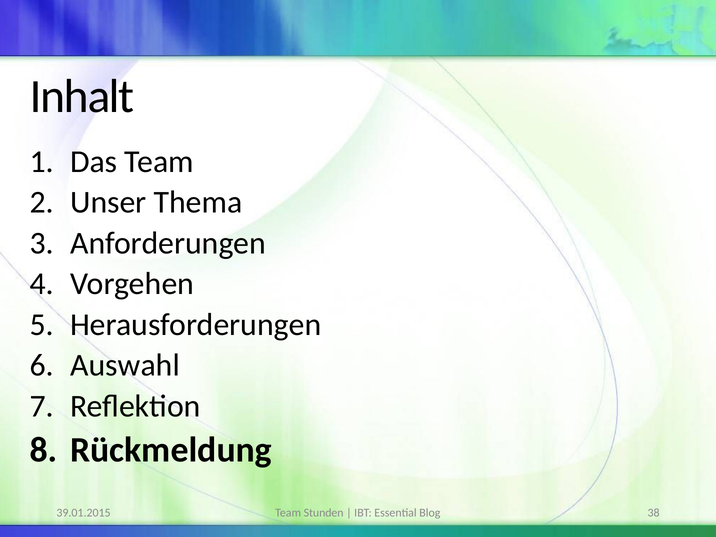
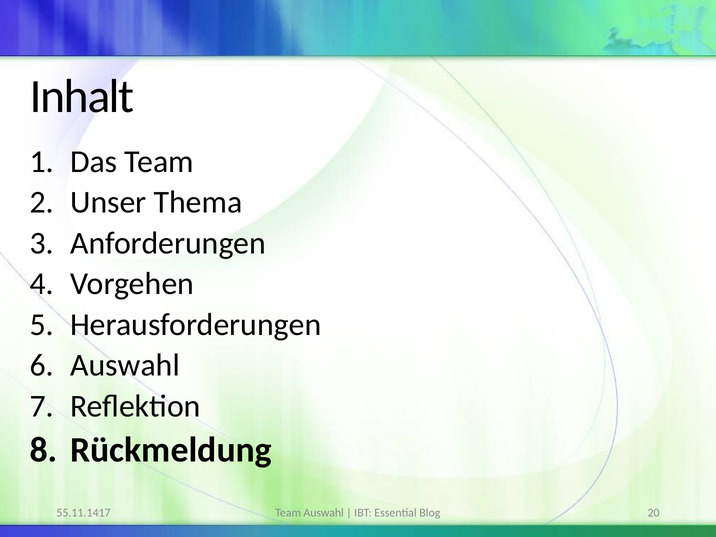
Team Stunden: Stunden -> Auswahl (324, 513)
38: 38 -> 20 (654, 513)
39.01.2015: 39.01.2015 -> 55.11.1417 (84, 513)
